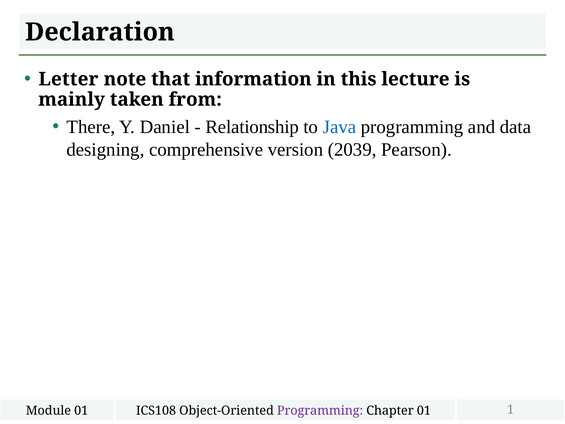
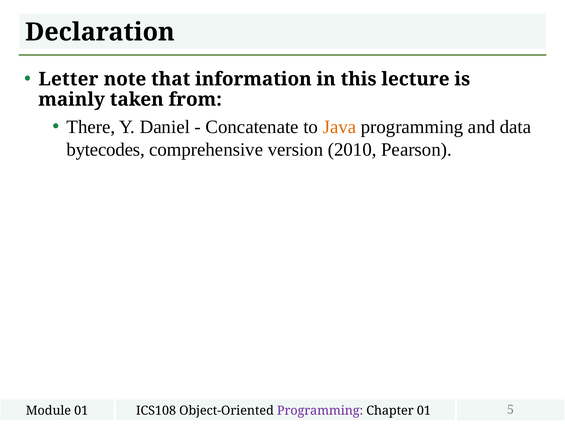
Relationship: Relationship -> Concatenate (252, 127)
Java colour: blue -> orange (339, 127)
designing: designing -> bytecodes (106, 150)
2039: 2039 -> 2010 (352, 150)
1: 1 -> 5 (511, 410)
